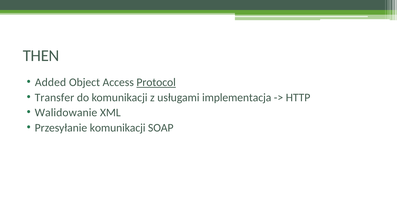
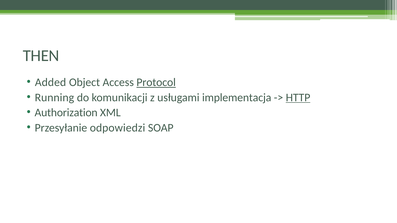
Transfer: Transfer -> Running (54, 98)
HTTP underline: none -> present (298, 98)
Walidowanie: Walidowanie -> Authorization (66, 113)
Przesyłanie komunikacji: komunikacji -> odpowiedzi (118, 128)
